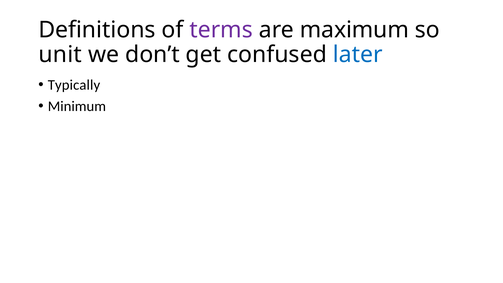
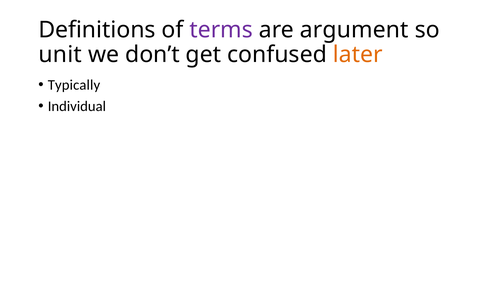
maximum: maximum -> argument (354, 30)
later colour: blue -> orange (358, 55)
Minimum: Minimum -> Individual (77, 106)
